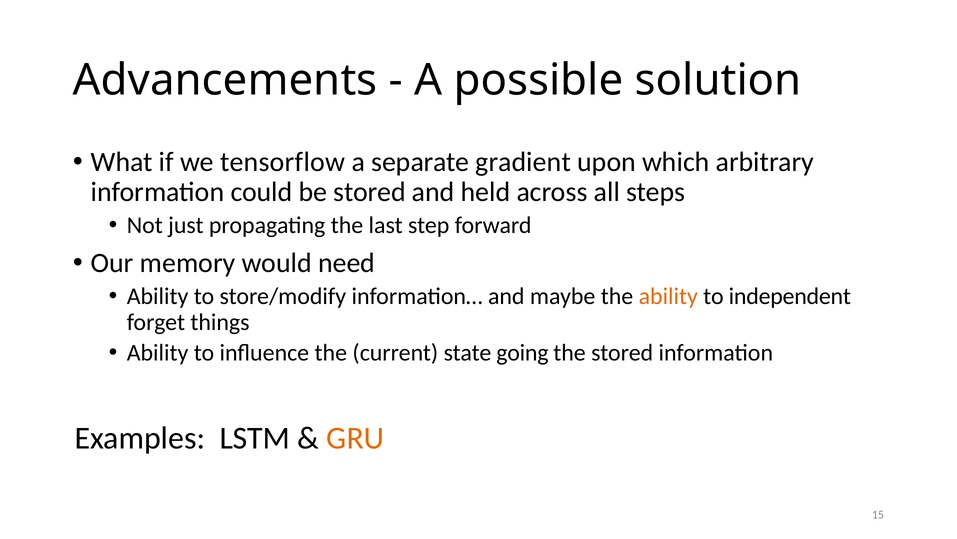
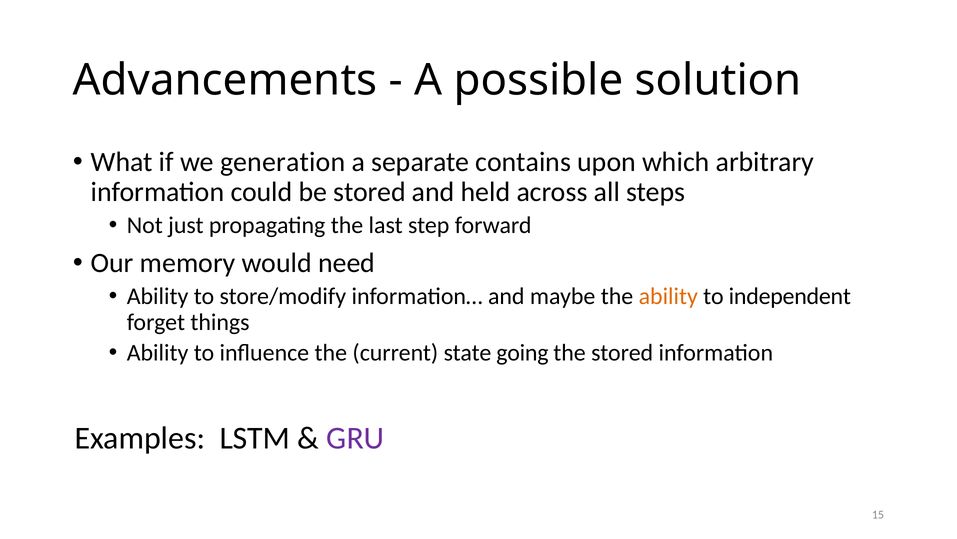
tensorflow: tensorflow -> generation (283, 162)
gradient: gradient -> contains (523, 162)
GRU colour: orange -> purple (355, 438)
